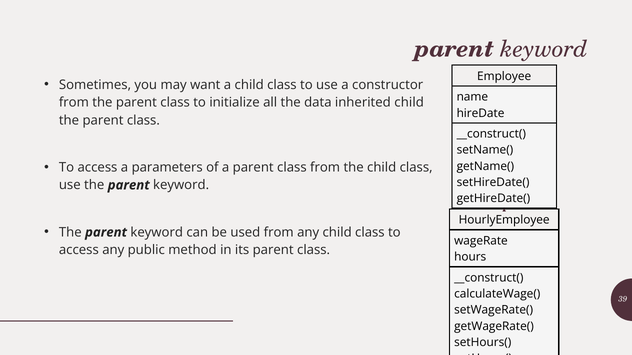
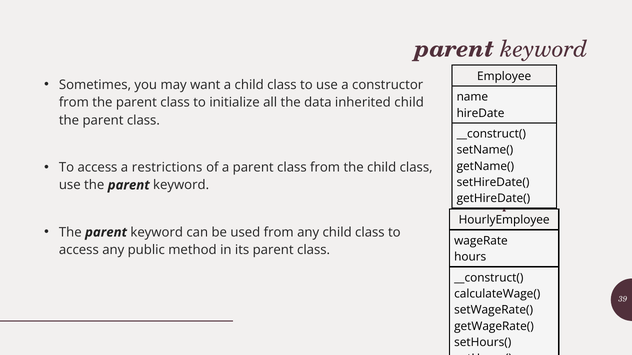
parameters: parameters -> restrictions (167, 168)
